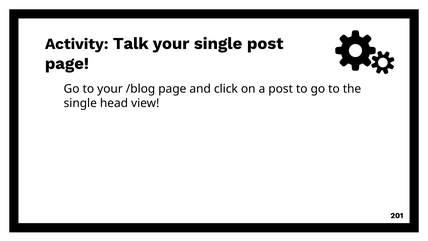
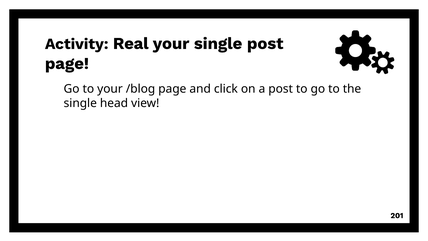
Talk: Talk -> Real (131, 43)
